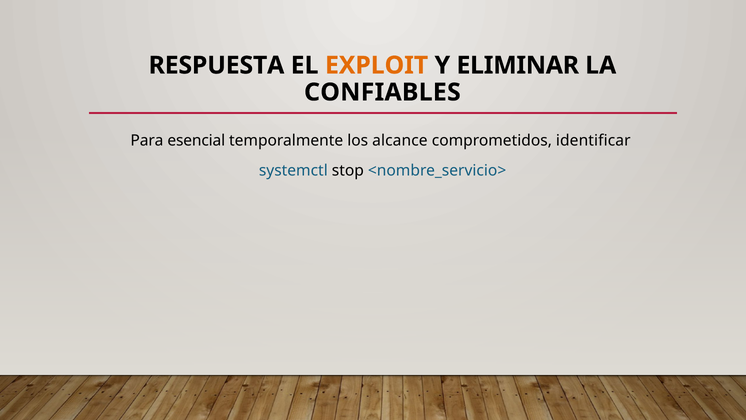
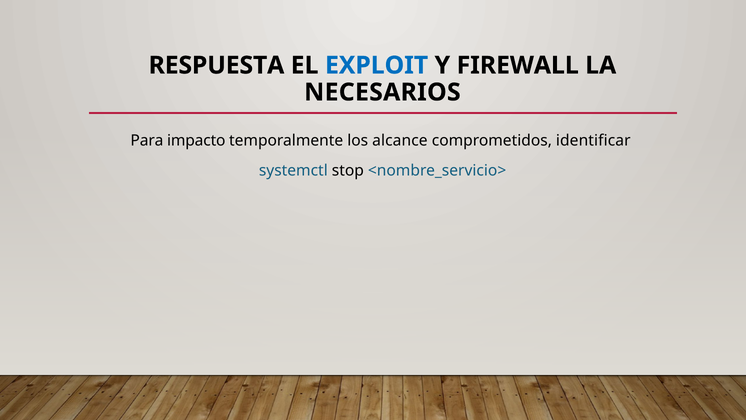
EXPLOIT colour: orange -> blue (377, 65)
ELIMINAR: ELIMINAR -> FIREWALL (518, 65)
CONFIABLES: CONFIABLES -> NECESARIOS (382, 92)
esencial: esencial -> impacto (196, 140)
